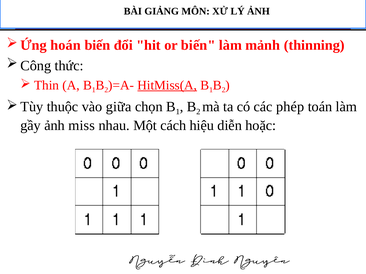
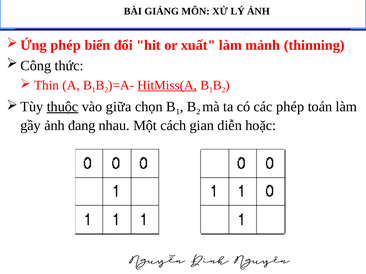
hoán: hoán -> phép (65, 45)
or biến: biến -> xuất (198, 45)
thuộc underline: none -> present (63, 107)
miss: miss -> đang (82, 126)
hiệu: hiệu -> gian (202, 126)
